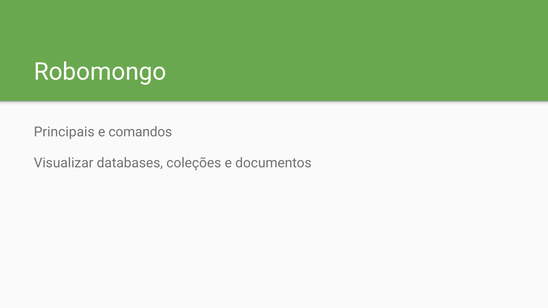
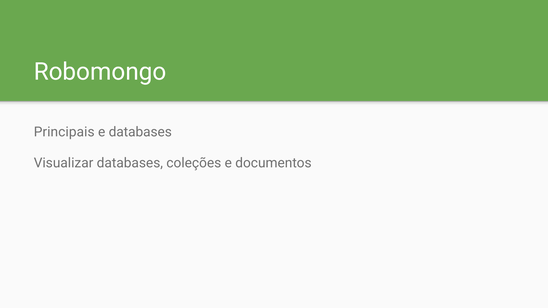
e comandos: comandos -> databases (140, 132)
